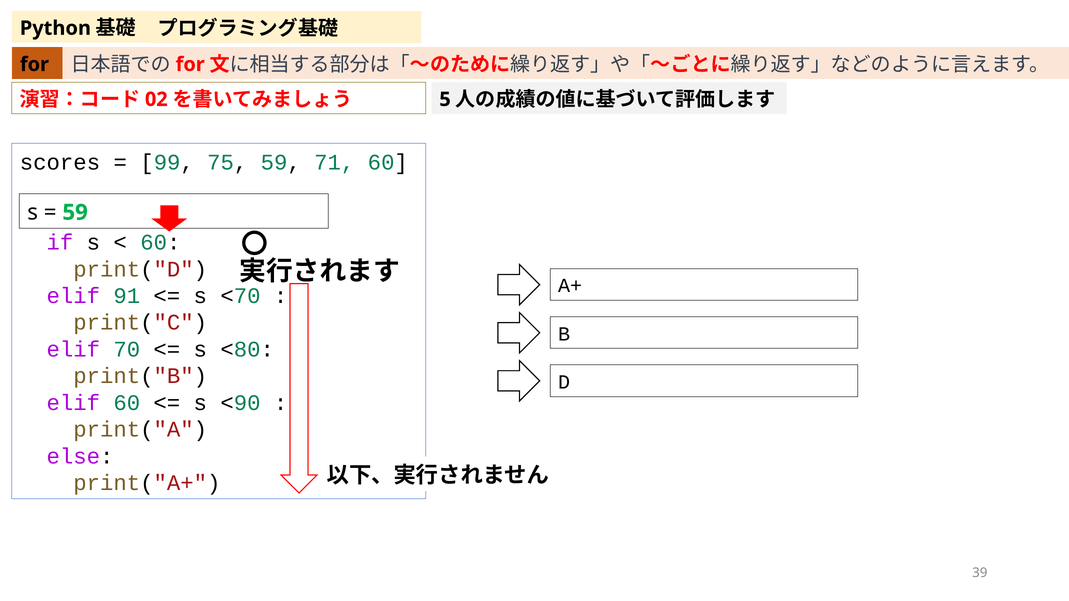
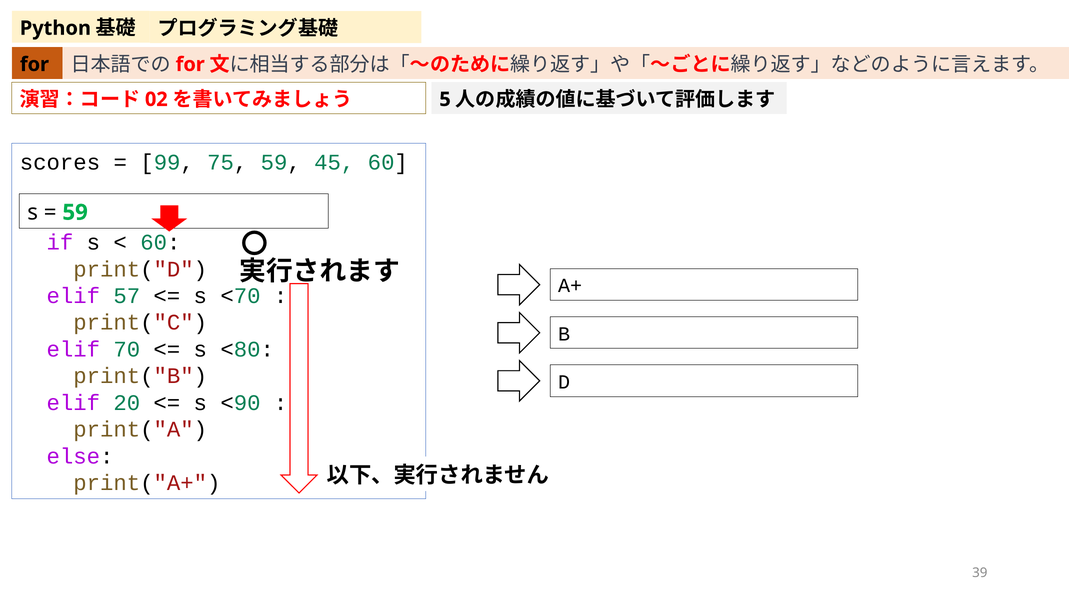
71: 71 -> 45 (334, 162)
91: 91 -> 57 (127, 296)
elif 60: 60 -> 20 (127, 403)
